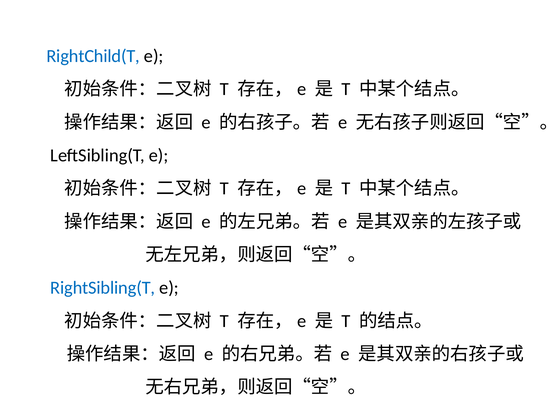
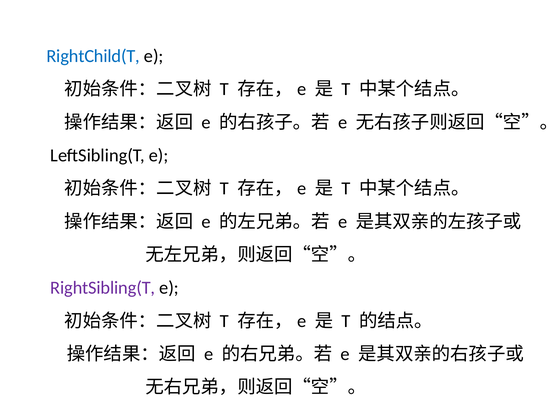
RightSibling(T colour: blue -> purple (103, 288)
